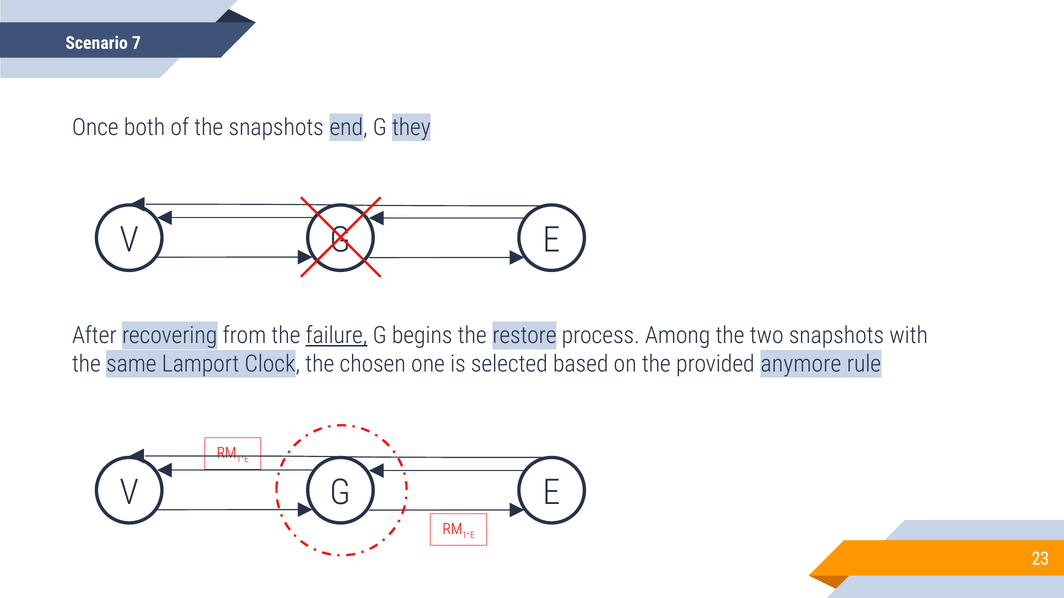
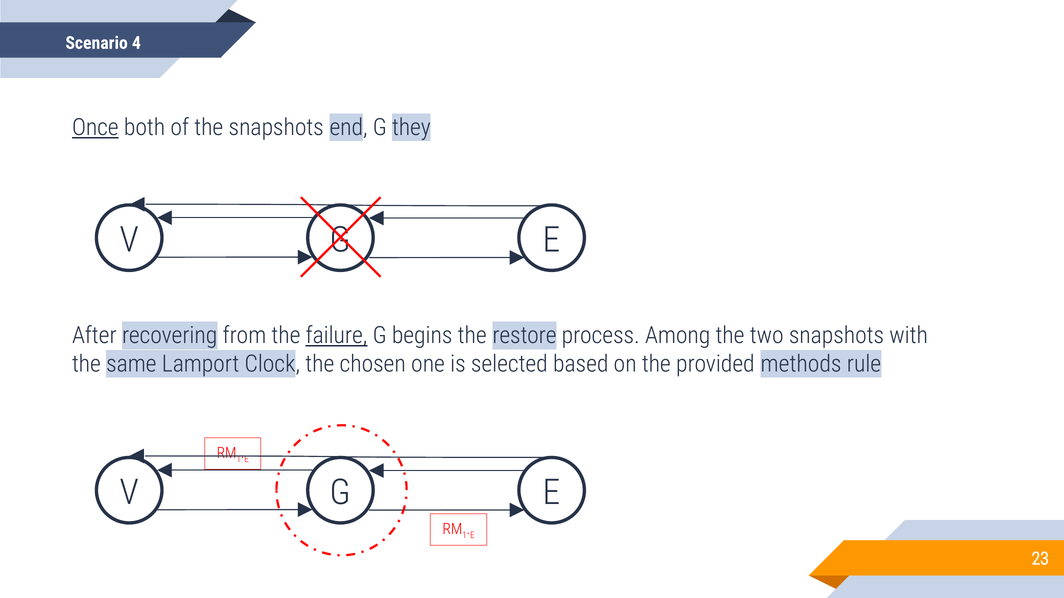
7: 7 -> 4 (136, 43)
Once underline: none -> present (95, 128)
anymore: anymore -> methods (801, 364)
